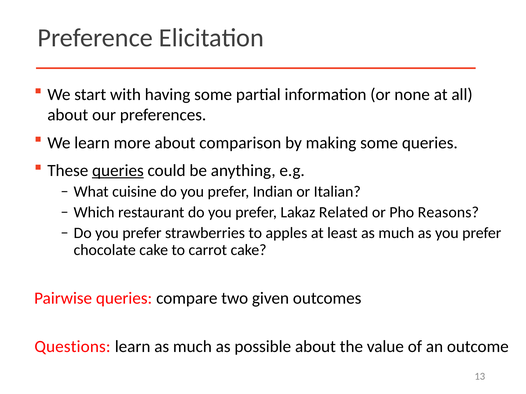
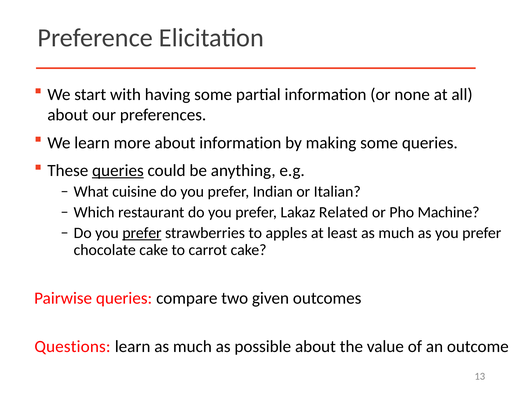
about comparison: comparison -> information (240, 143)
Reasons: Reasons -> Machine (448, 213)
prefer underline: none -> present (142, 233)
